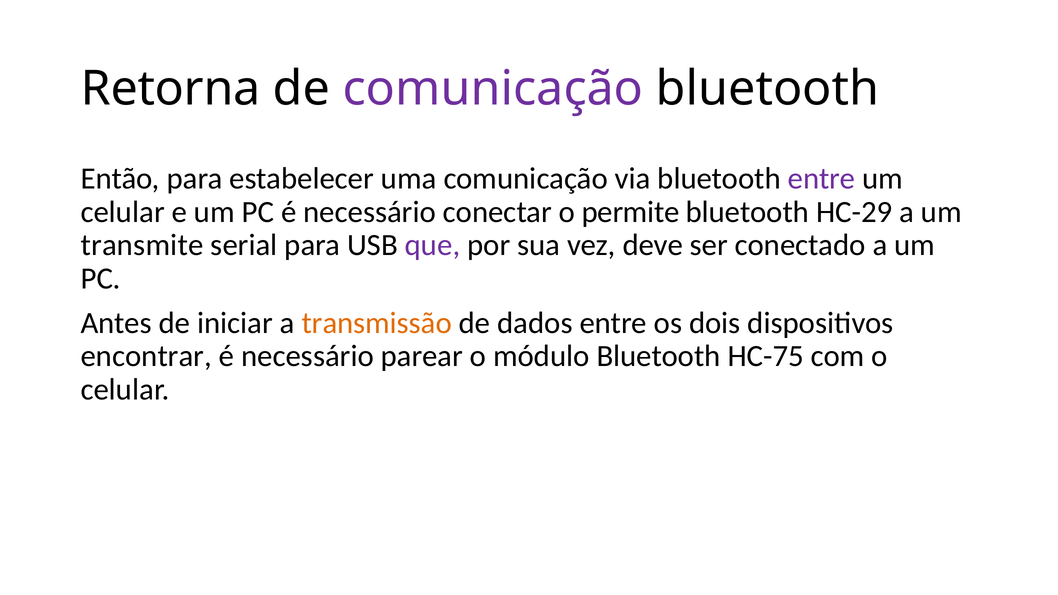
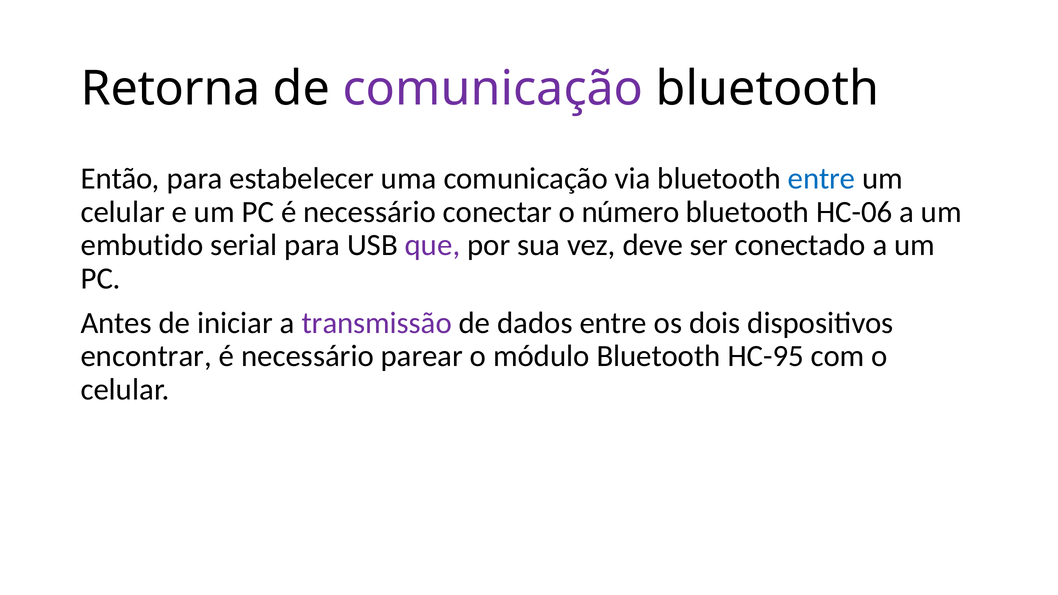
entre colour: purple -> blue (822, 179)
permite: permite -> número (630, 212)
HC-29: HC-29 -> HC-06 (854, 212)
transmite: transmite -> embutido (142, 245)
transmissão colour: orange -> purple (377, 323)
HC-75: HC-75 -> HC-95 (766, 356)
